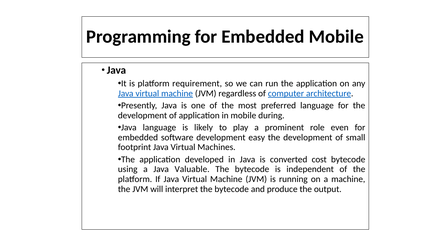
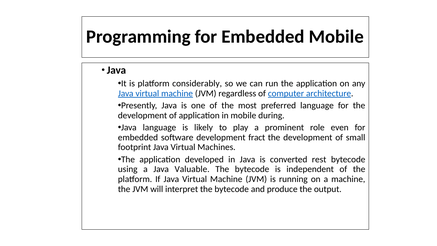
requirement: requirement -> considerably (197, 83)
easy: easy -> fract (257, 137)
cost: cost -> rest (319, 159)
